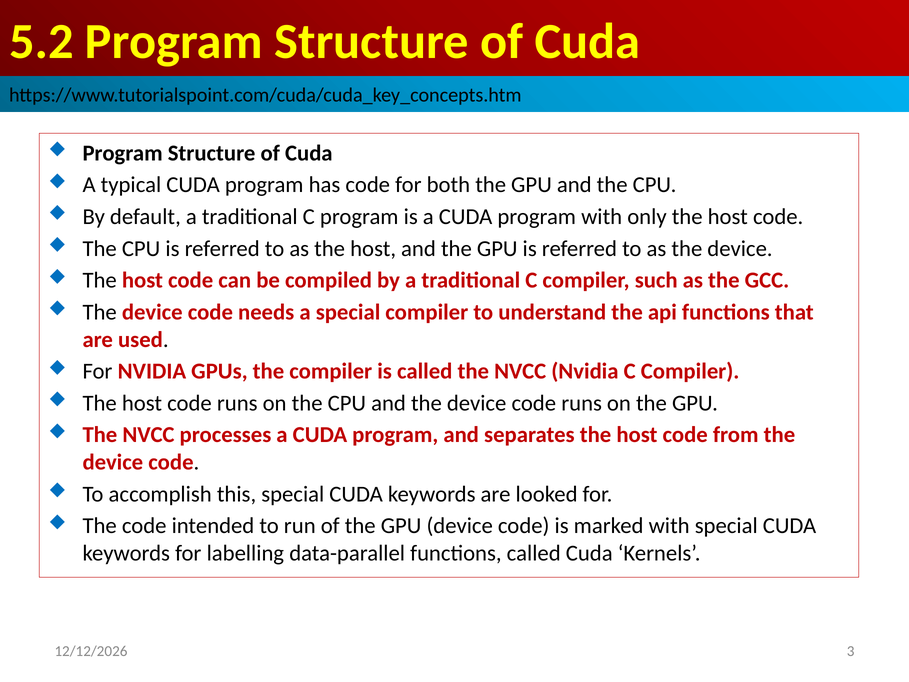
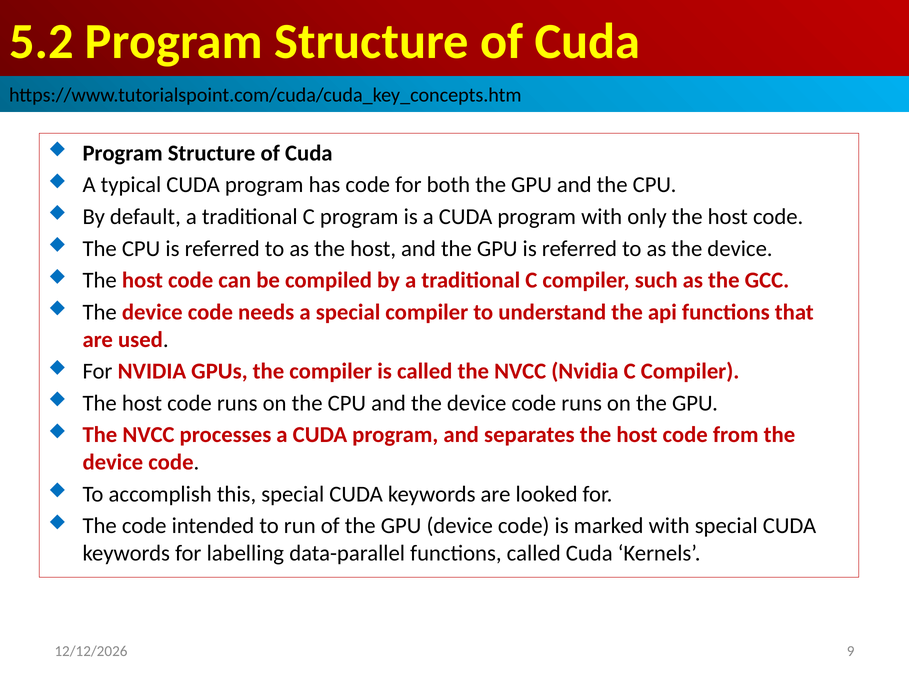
3: 3 -> 9 (851, 651)
